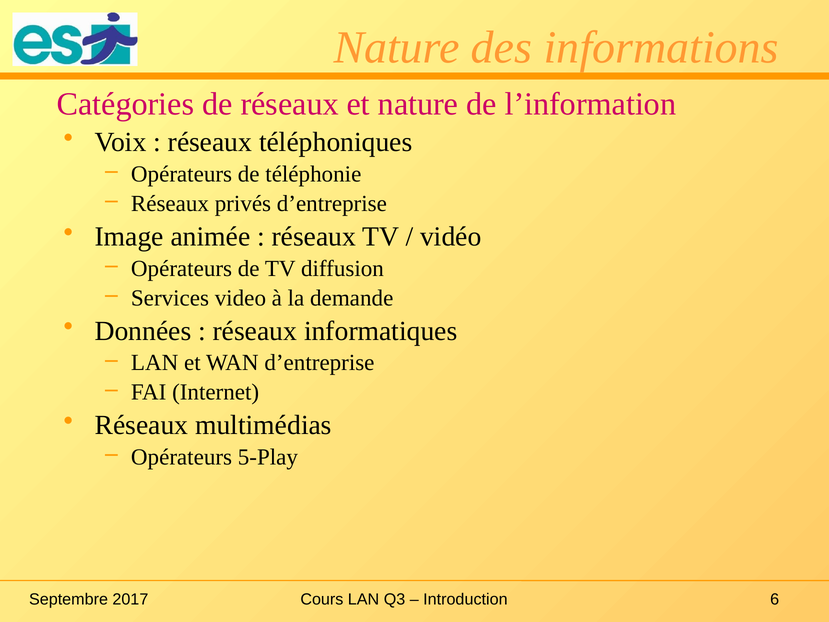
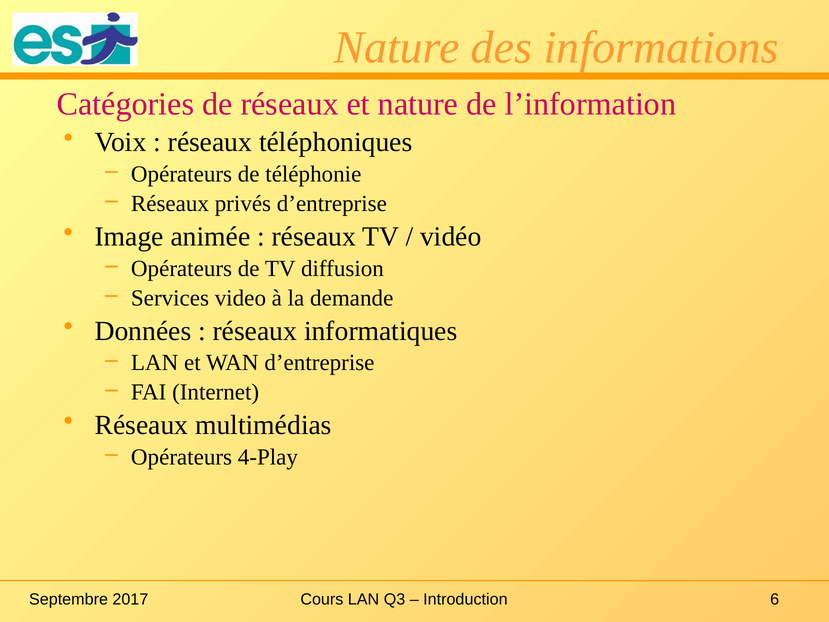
5-Play: 5-Play -> 4-Play (268, 457)
